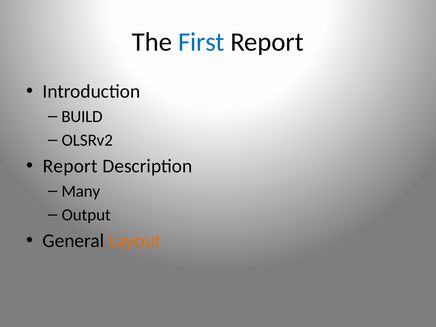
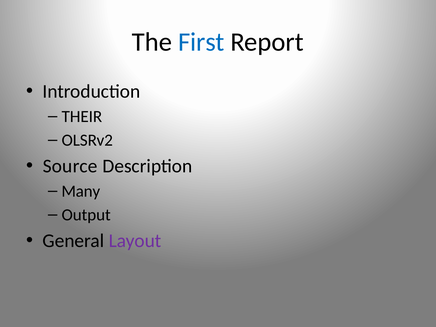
BUILD: BUILD -> THEIR (82, 117)
Report: Report -> Source (70, 166)
Layout colour: orange -> purple (135, 241)
